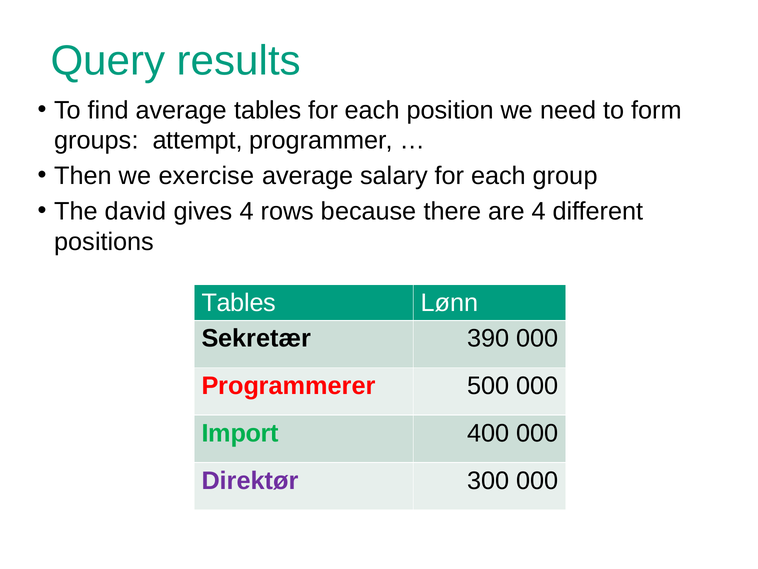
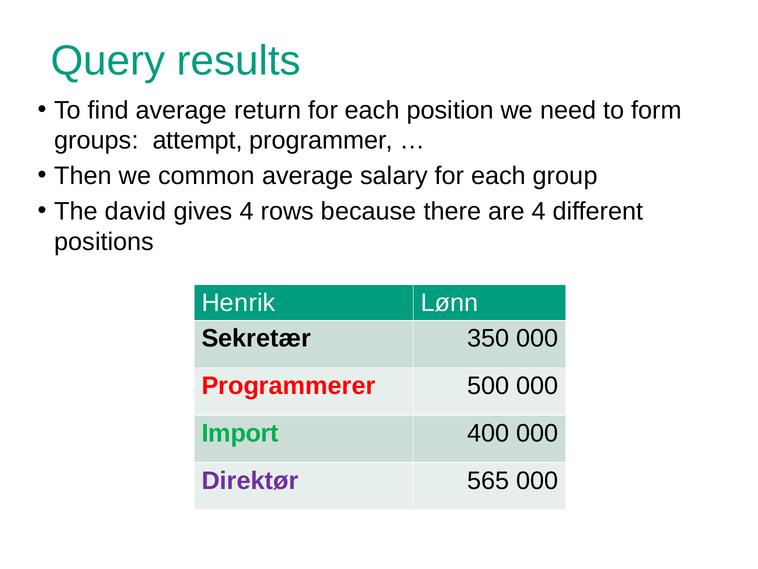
average tables: tables -> return (268, 110)
exercise: exercise -> common (207, 176)
Tables: Tables -> Henrik (239, 303)
390: 390 -> 350 (488, 338)
300: 300 -> 565 (488, 480)
